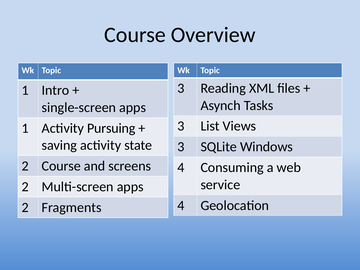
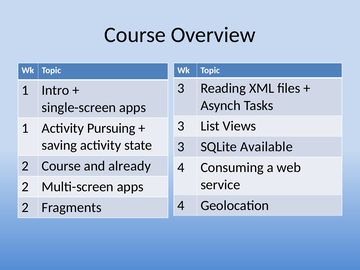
Windows: Windows -> Available (266, 147)
screens: screens -> already (130, 166)
